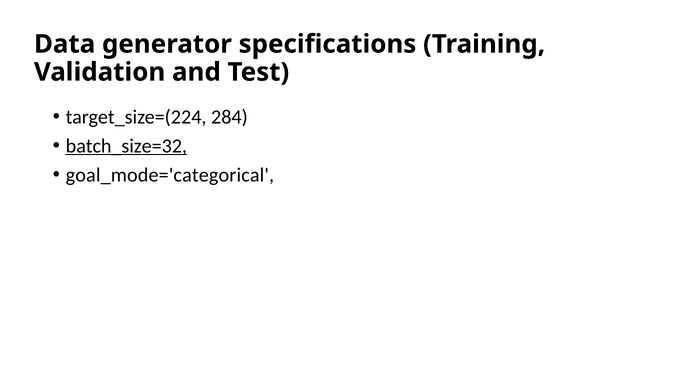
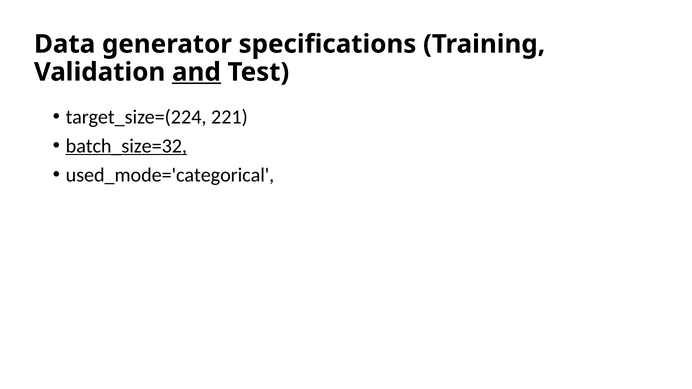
and underline: none -> present (196, 72)
284: 284 -> 221 (229, 117)
goal_mode='categorical: goal_mode='categorical -> used_mode='categorical (170, 175)
